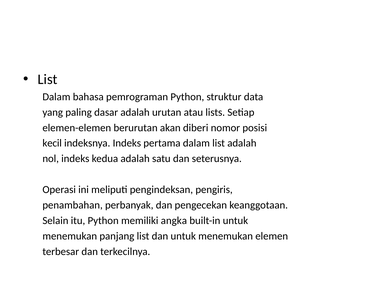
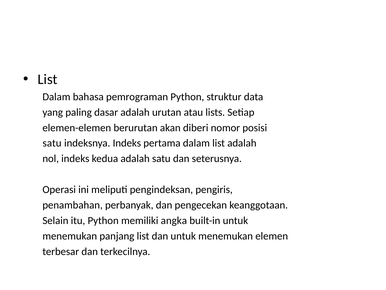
kecil: kecil -> satu (52, 143)
